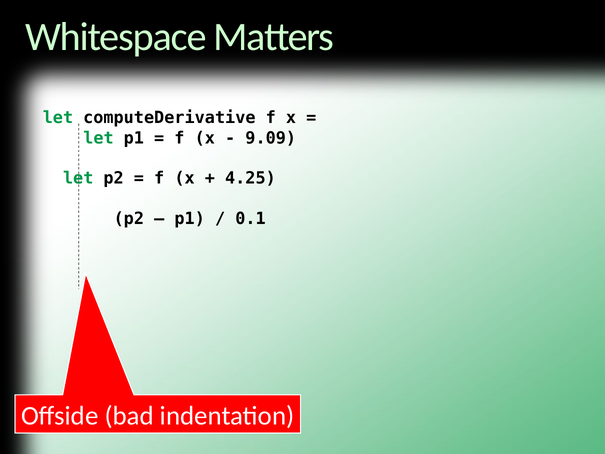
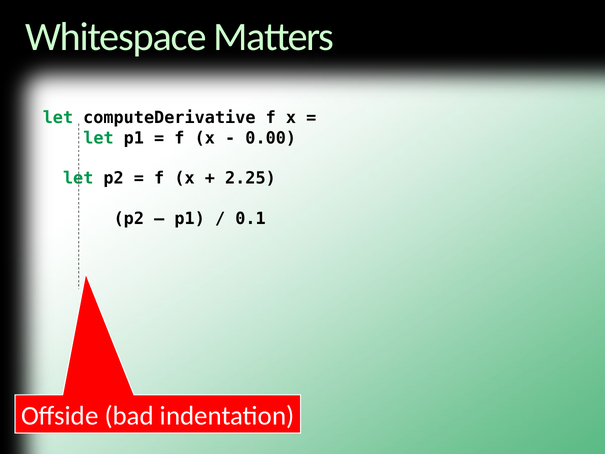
9.09: 9.09 -> 0.00 (271, 138)
4.25: 4.25 -> 2.25 (250, 178)
